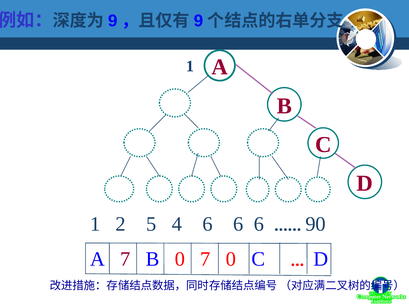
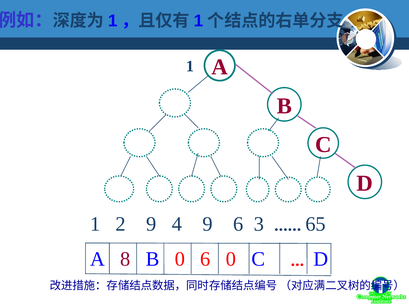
9: 9 -> 1 (113, 21)
9: 9 -> 1 (198, 21)
2 5: 5 -> 9 (151, 224)
4 6: 6 -> 9 (208, 224)
6: 6 -> 3 (259, 224)
90: 90 -> 65 (316, 224)
A 7: 7 -> 8 (125, 259)
0 7: 7 -> 6 (205, 259)
